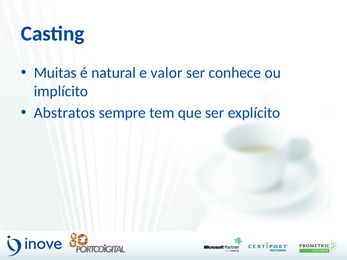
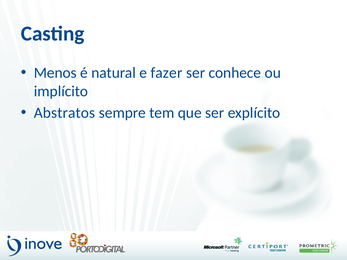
Muitas: Muitas -> Menos (55, 73)
valor: valor -> fazer (166, 73)
